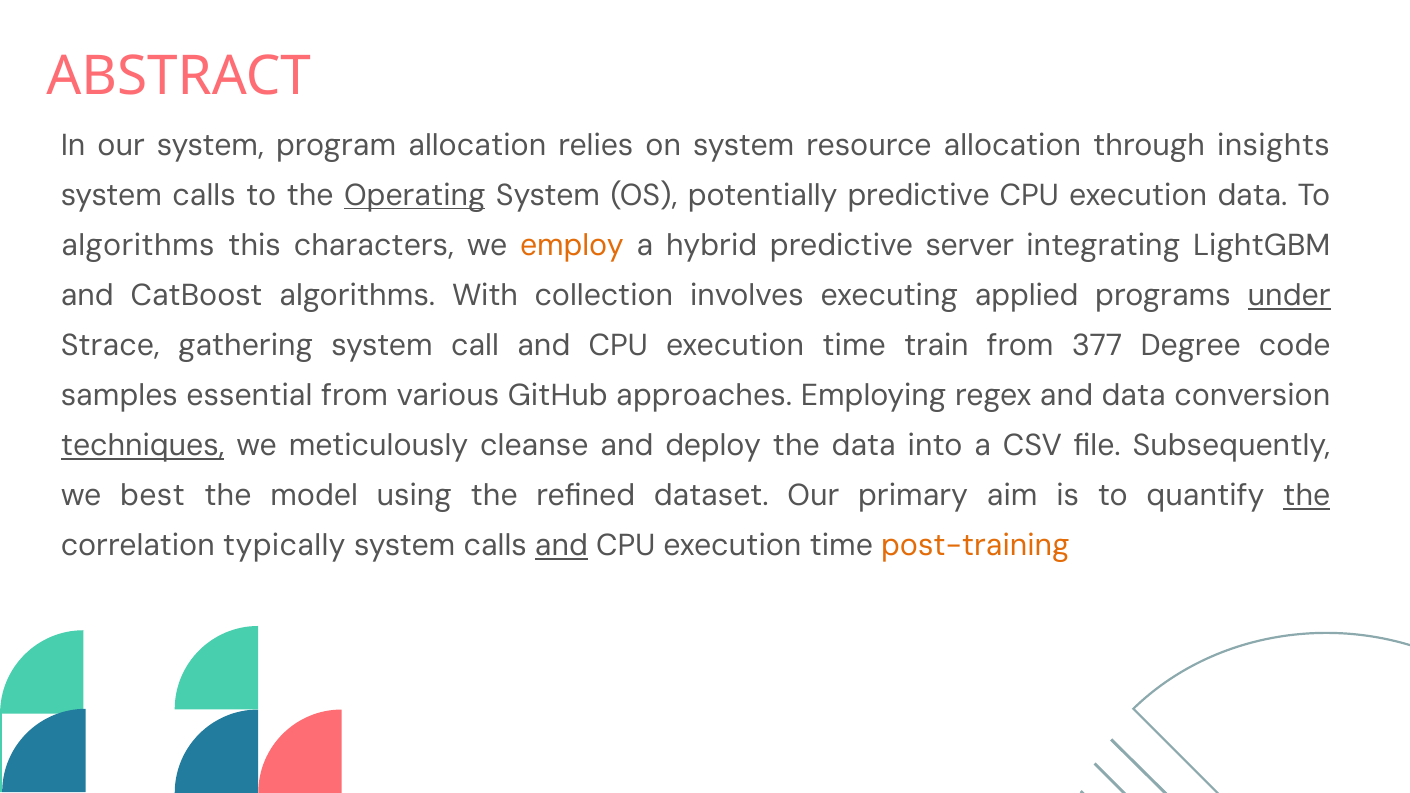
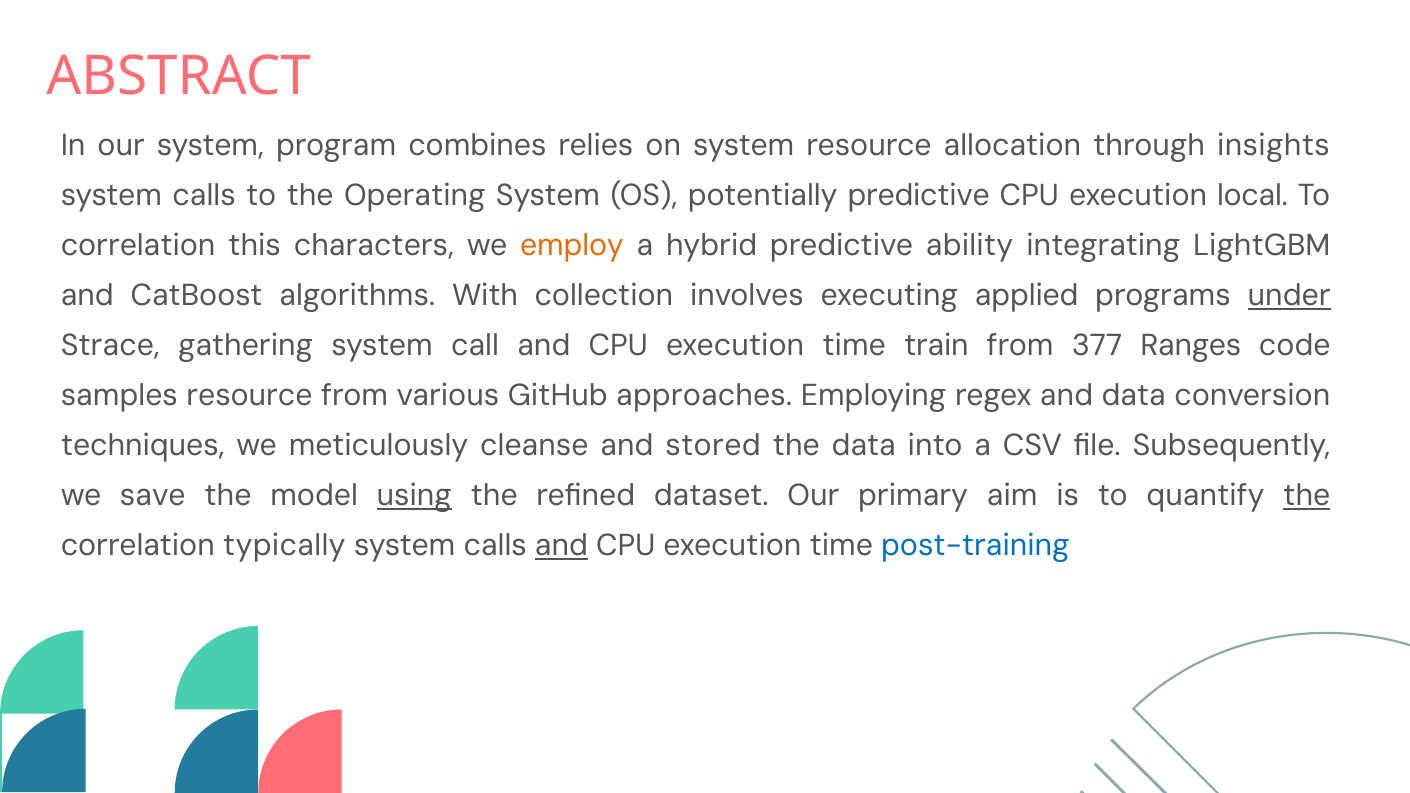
program allocation: allocation -> combines (477, 145)
Operating underline: present -> none (415, 196)
execution data: data -> local (1253, 196)
algorithms: algorithms -> correlation (138, 246)
server: server -> ability (970, 246)
Degree: Degree -> Ranges (1191, 346)
samples essential: essential -> resource (250, 396)
techniques underline: present -> none (143, 446)
deploy: deploy -> stored (713, 446)
best: best -> save (153, 496)
using underline: none -> present (414, 496)
post-training colour: orange -> blue (975, 546)
